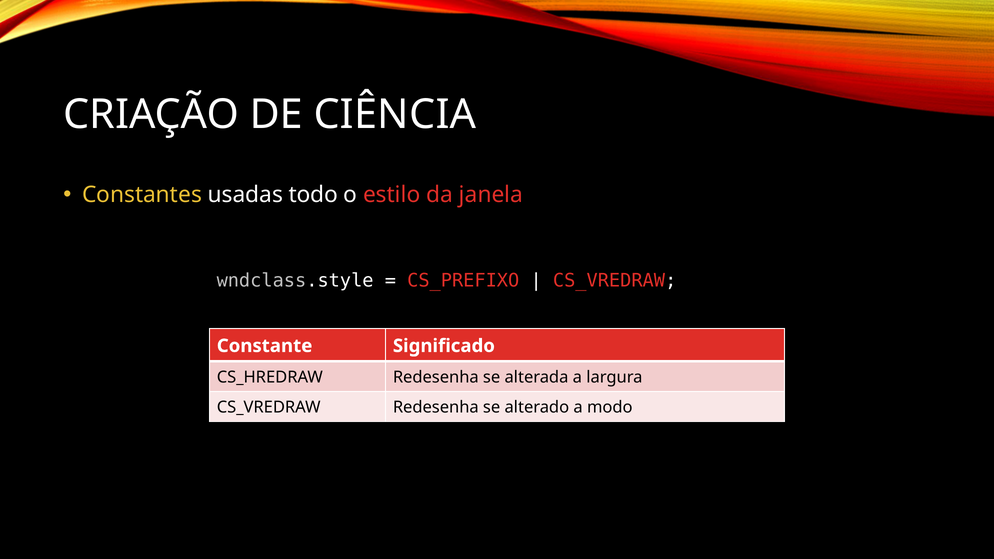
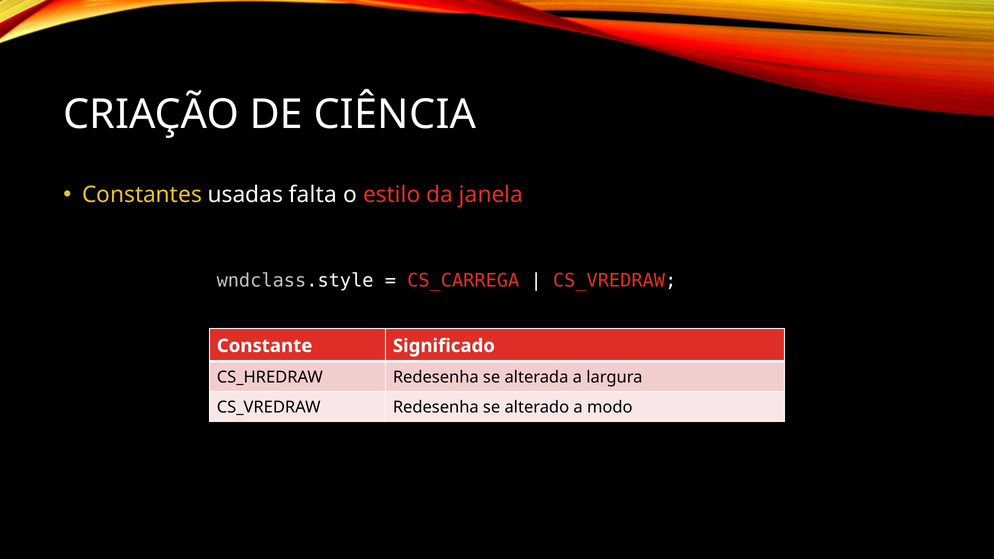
todo: todo -> falta (313, 195)
CS_PREFIXO: CS_PREFIXO -> CS_CARREGA (463, 281)
